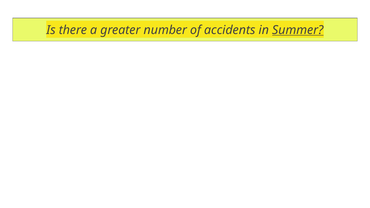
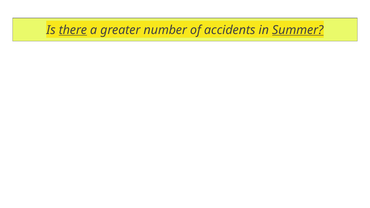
there underline: none -> present (73, 30)
